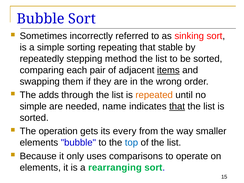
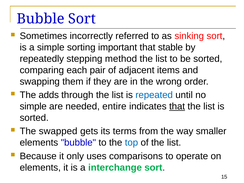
repeating: repeating -> important (118, 47)
items underline: present -> none (168, 70)
repeated colour: orange -> blue (154, 95)
name: name -> entire (114, 106)
operation: operation -> swapped (58, 131)
every: every -> terms (125, 131)
rearranging: rearranging -> interchange (115, 167)
